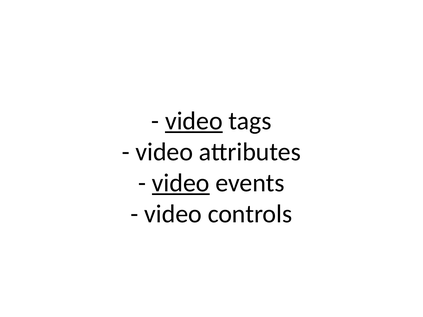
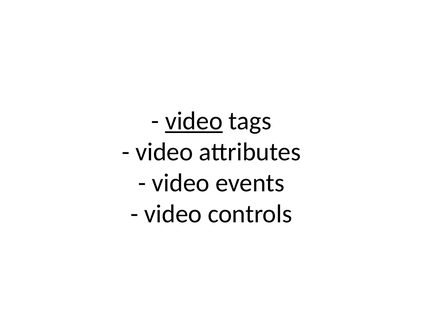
video underline: present -> none (181, 183)
